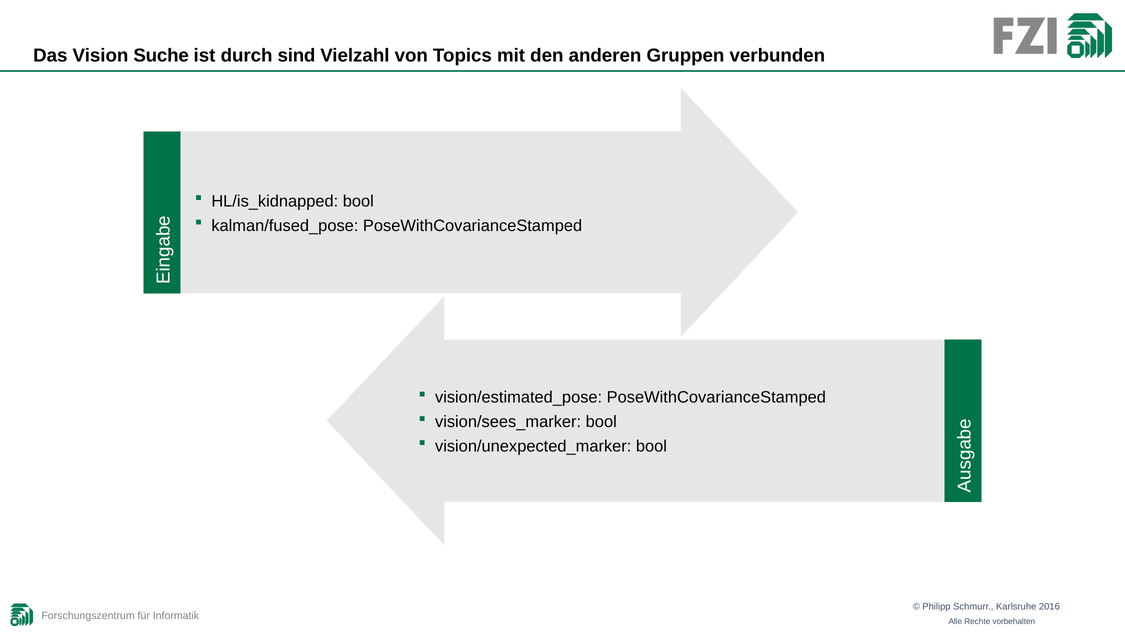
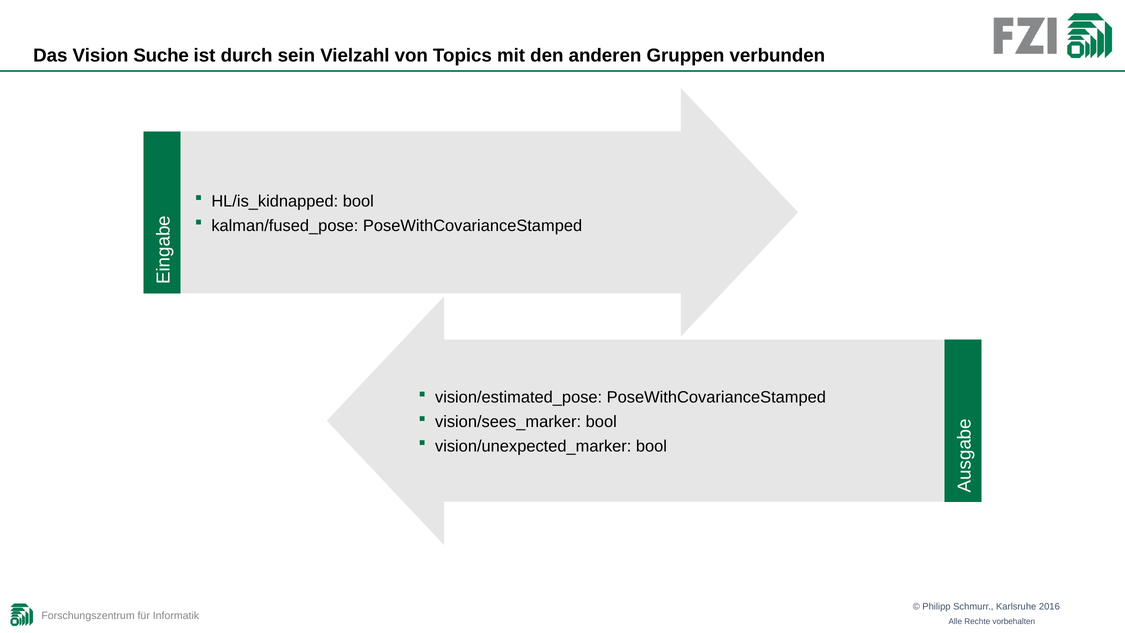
sind: sind -> sein (296, 56)
